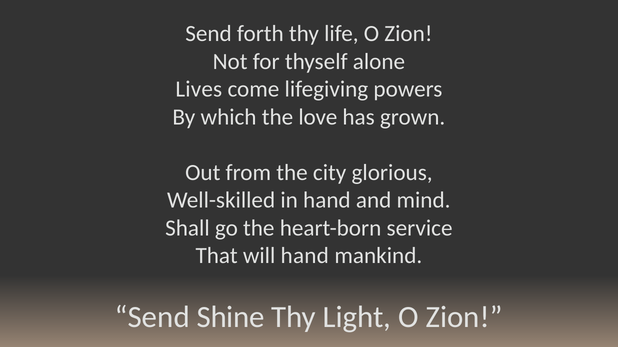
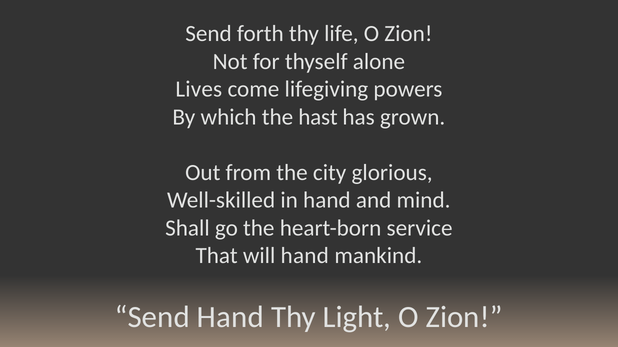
love: love -> hast (318, 117)
Send Shine: Shine -> Hand (230, 317)
